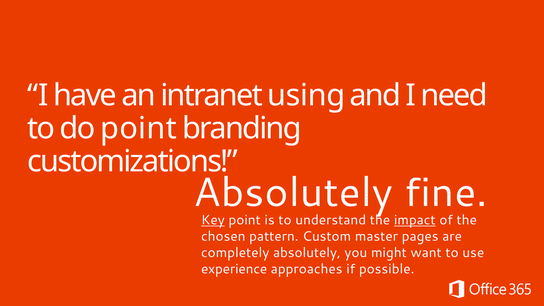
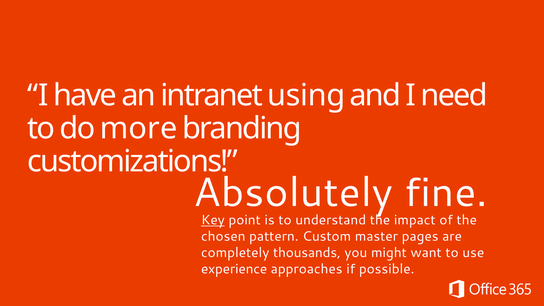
do point: point -> more (139, 128)
impact underline: present -> none (415, 220)
completely absolutely: absolutely -> thousands (307, 253)
